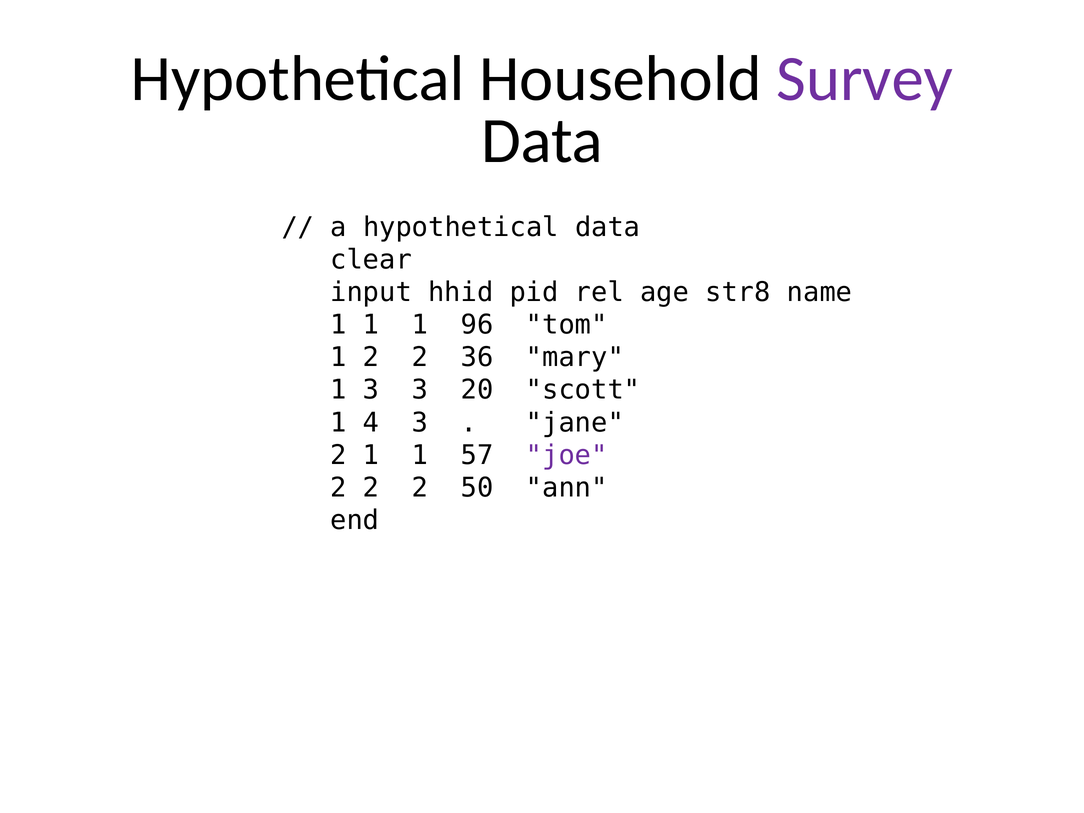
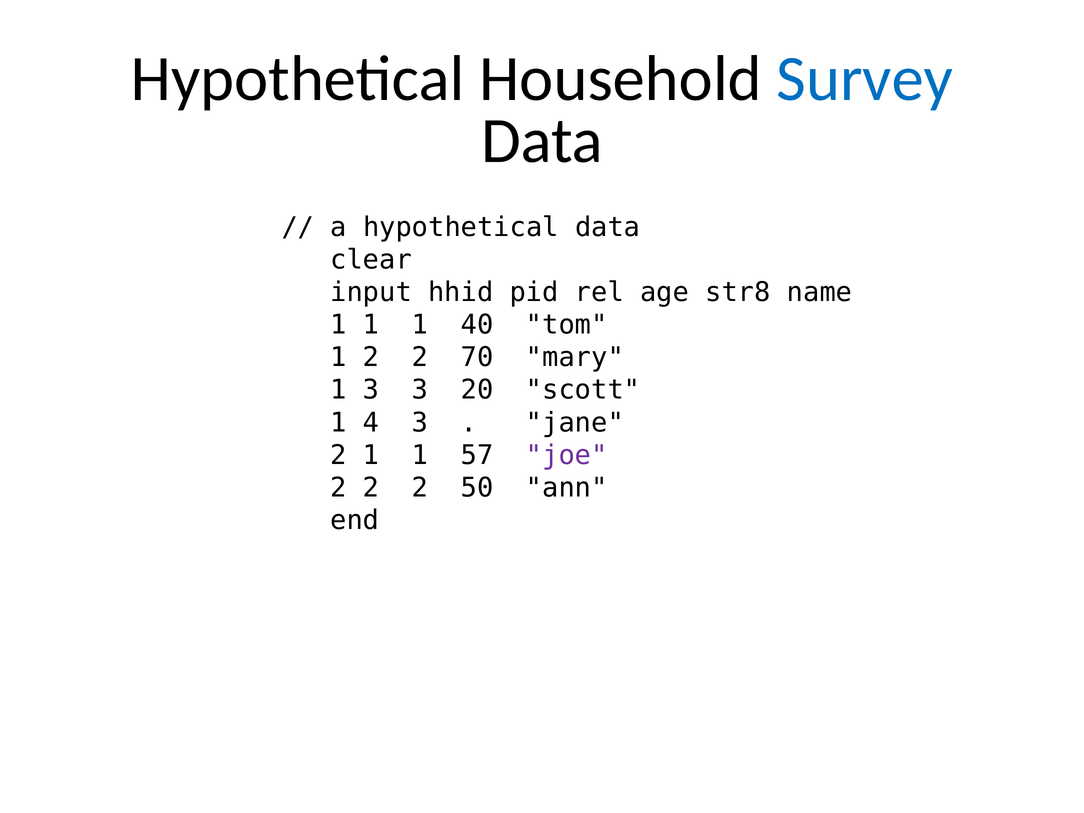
Survey colour: purple -> blue (865, 79)
96: 96 -> 40 (477, 325)
36: 36 -> 70 (477, 358)
